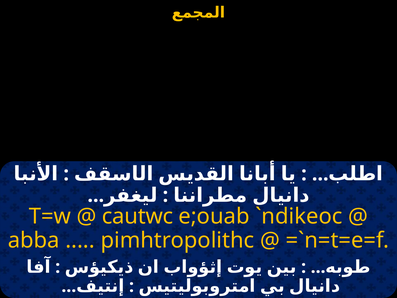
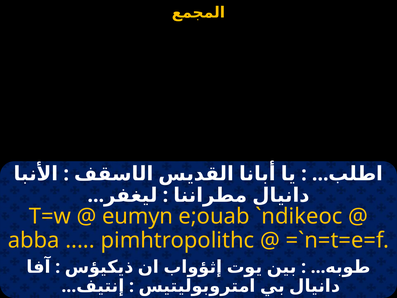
cautwc: cautwc -> eumyn (138, 216)
